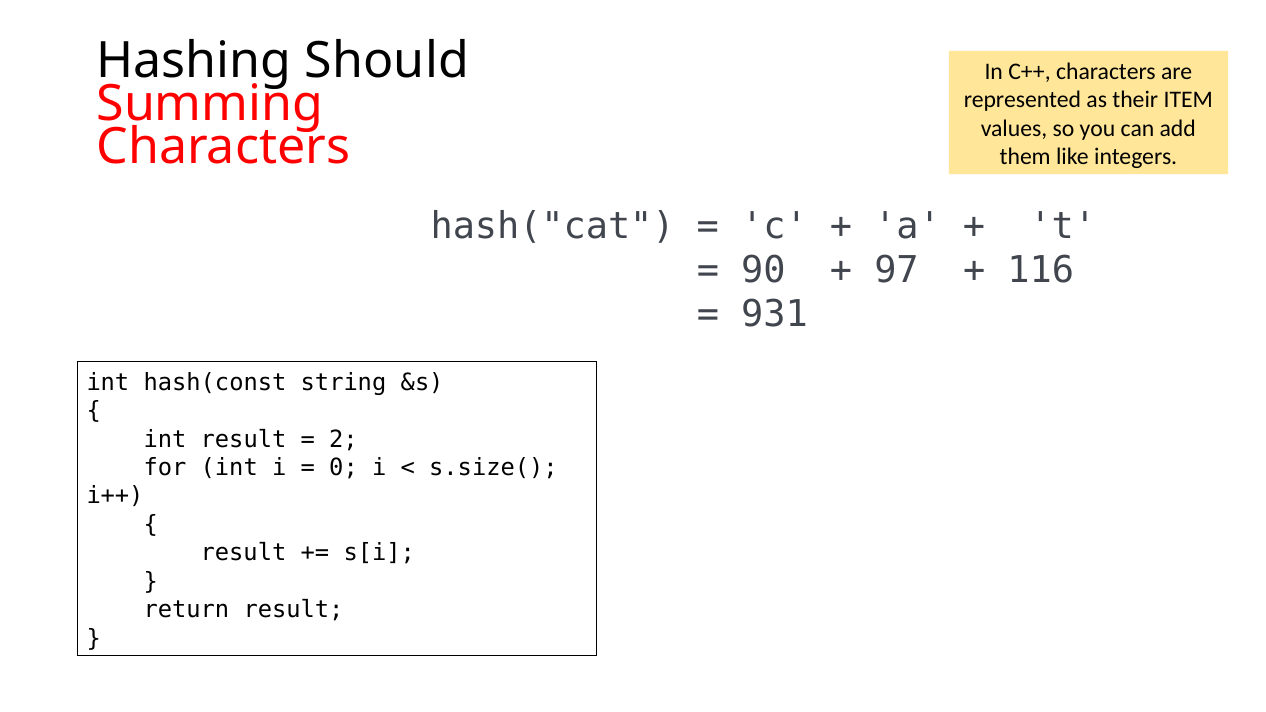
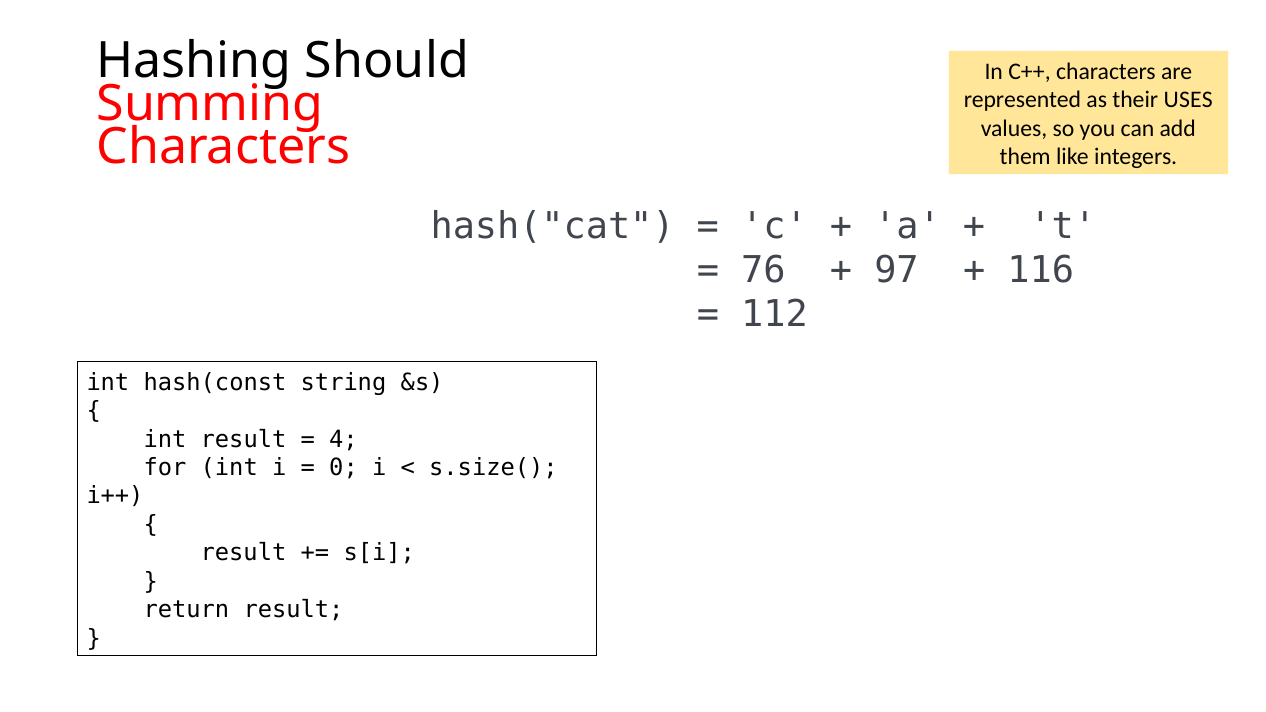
ITEM: ITEM -> USES (1188, 100)
90: 90 -> 76 (763, 270)
931: 931 -> 112 (775, 315)
2: 2 -> 4 (343, 439)
